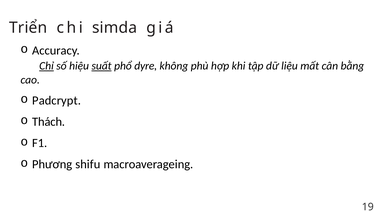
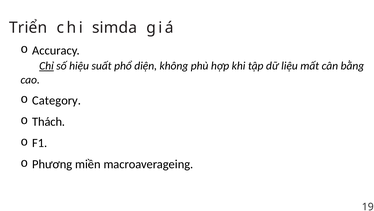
suất underline: present -> none (102, 66)
dyre: dyre -> diện (146, 66)
Padcrypt: Padcrypt -> Category (57, 100)
shifu: shifu -> miền (88, 164)
